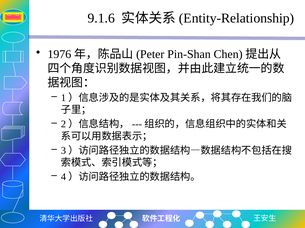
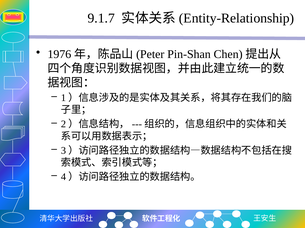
9.1.6: 9.1.6 -> 9.1.7 (101, 18)
